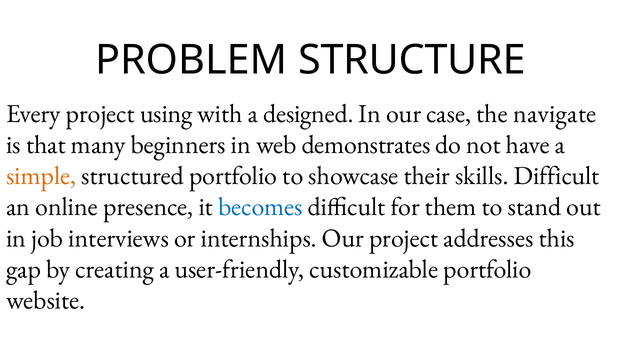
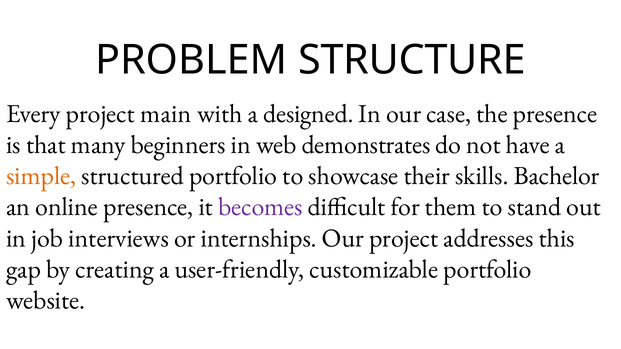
using: using -> main (166, 114)
the navigate: navigate -> presence (555, 114)
skills Difficult: Difficult -> Bachelor (557, 176)
becomes colour: blue -> purple (260, 207)
